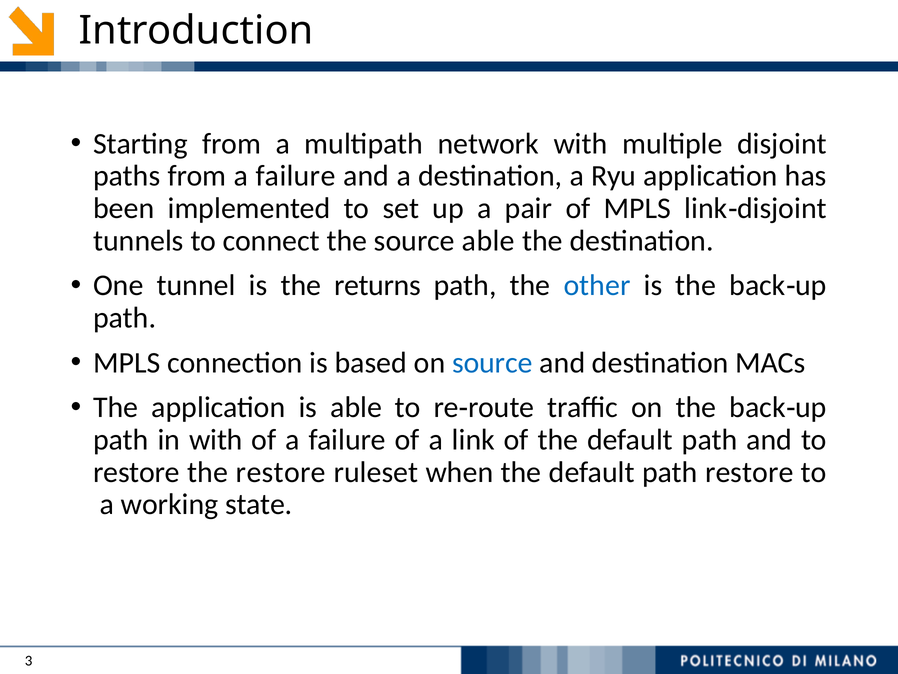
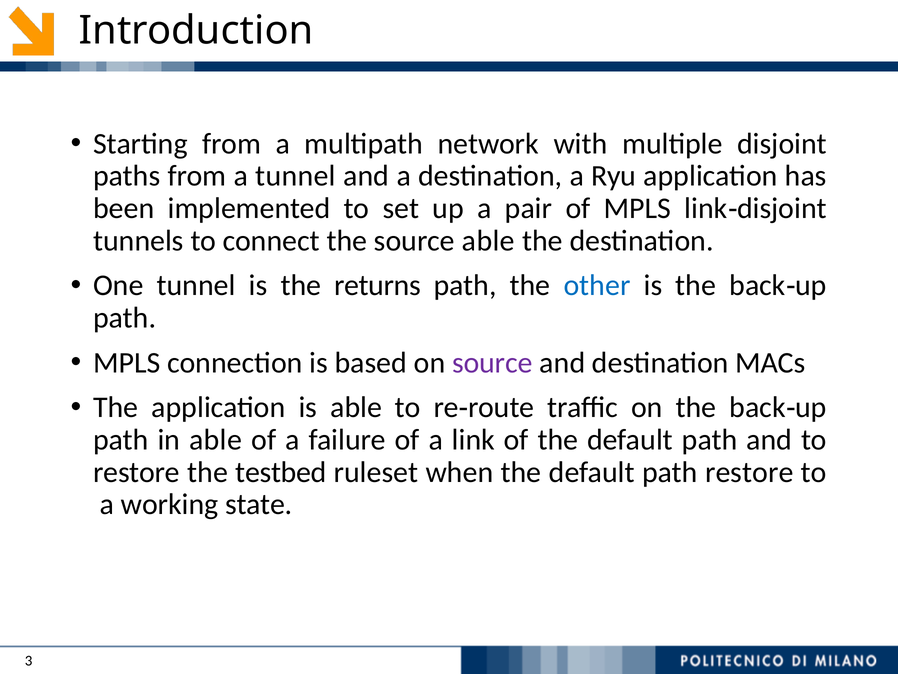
from a failure: failure -> tunnel (296, 176)
source colour: blue -> purple (492, 362)
in with: with -> able (216, 440)
the restore: restore -> testbed (281, 472)
